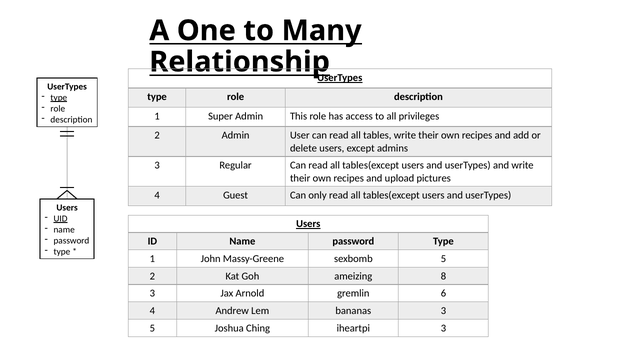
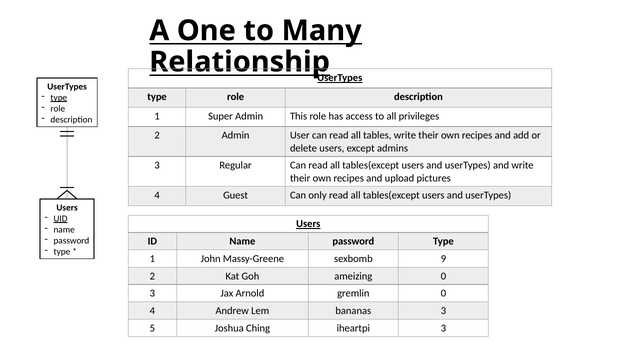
sexbomb 5: 5 -> 9 (443, 259)
ameizing 8: 8 -> 0 (443, 276)
gremlin 6: 6 -> 0 (443, 294)
